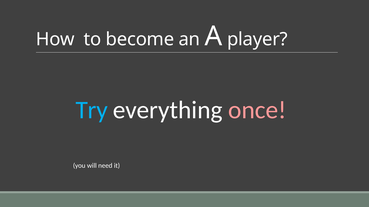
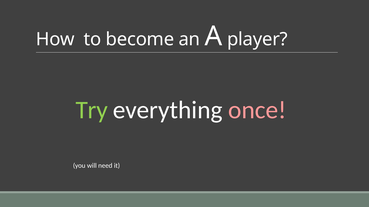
Try colour: light blue -> light green (92, 110)
